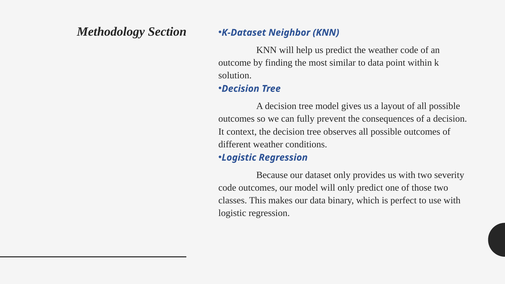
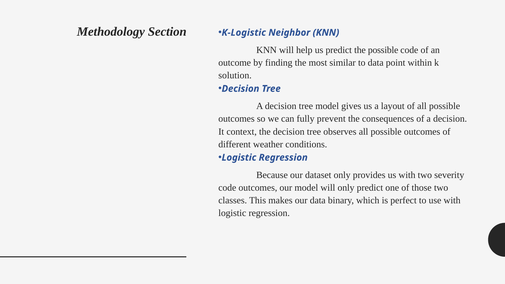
K-Dataset: K-Dataset -> K-Logistic (244, 33)
the weather: weather -> possible (383, 50)
